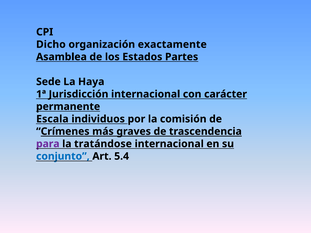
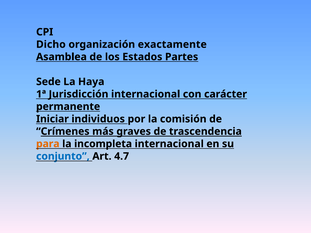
Escala: Escala -> Iniciar (52, 119)
para colour: purple -> orange (48, 144)
tratándose: tratándose -> incompleta (103, 144)
5.4: 5.4 -> 4.7 (122, 156)
